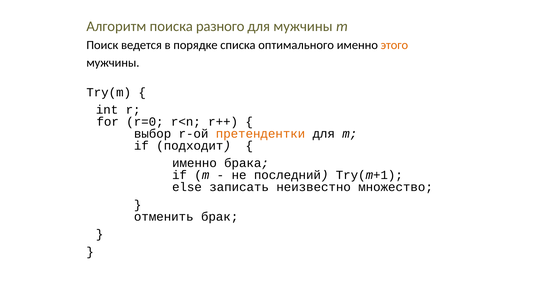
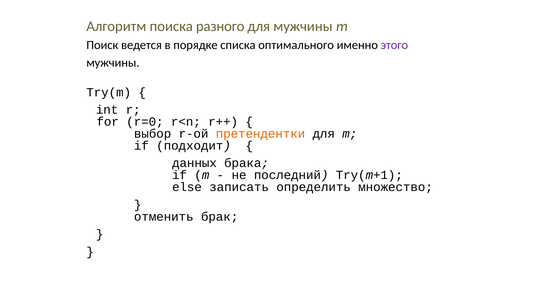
этого colour: orange -> purple (394, 45)
именно: именно -> данных (194, 163)
неизвестно: неизвестно -> определить (314, 187)
